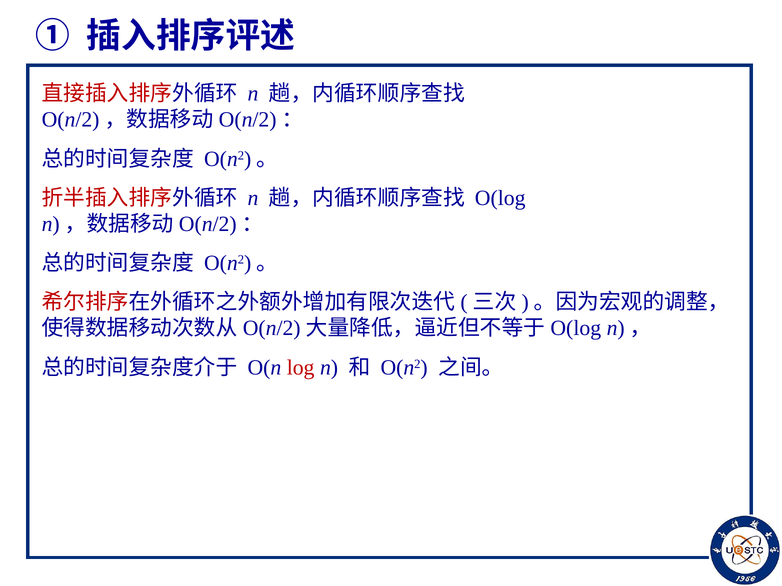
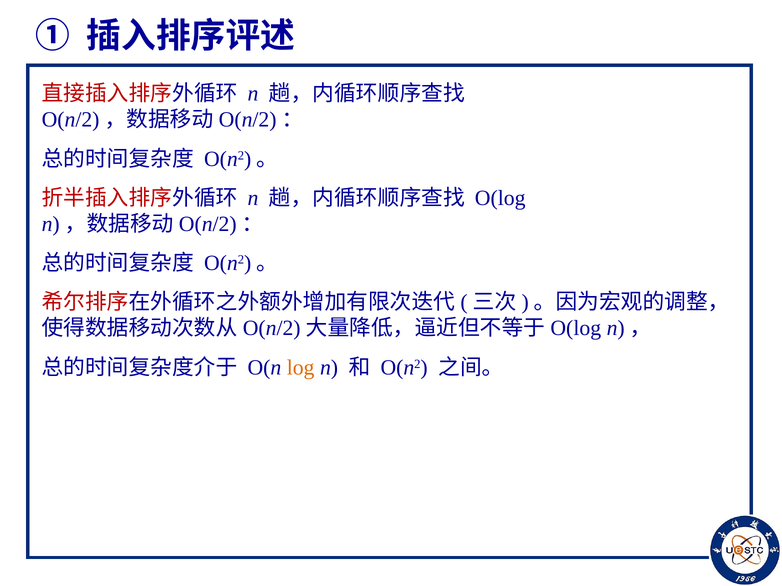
log colour: red -> orange (301, 368)
